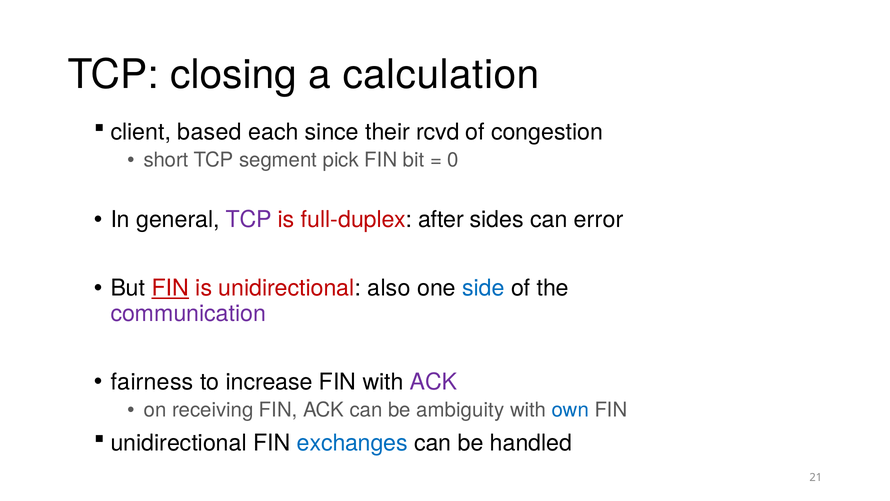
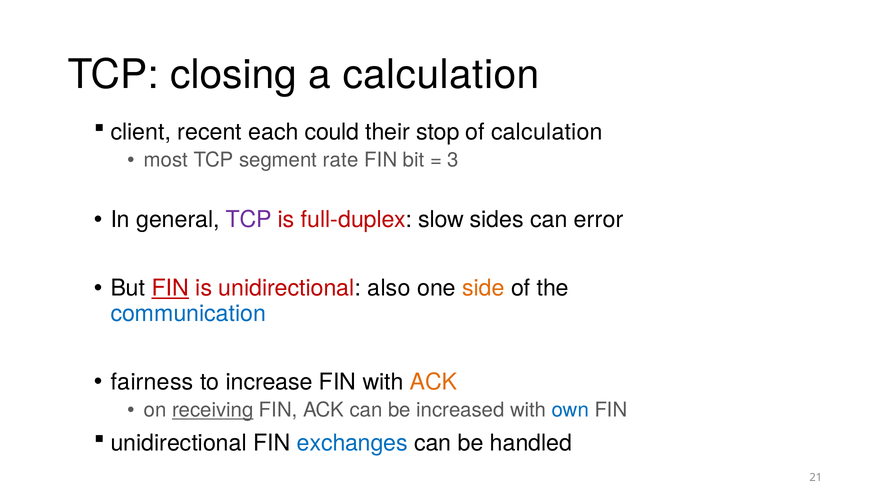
based: based -> recent (210, 132)
since: since -> could (332, 132)
rcvd: rcvd -> stop (438, 132)
of congestion: congestion -> calculation (547, 132)
short: short -> most (166, 160)
pick: pick -> rate (341, 160)
0: 0 -> 3 (453, 160)
after: after -> slow (441, 220)
side colour: blue -> orange (483, 288)
communication colour: purple -> blue (188, 313)
ACK colour: purple -> orange (433, 382)
receiving underline: none -> present (213, 410)
ambiguity: ambiguity -> increased (460, 410)
